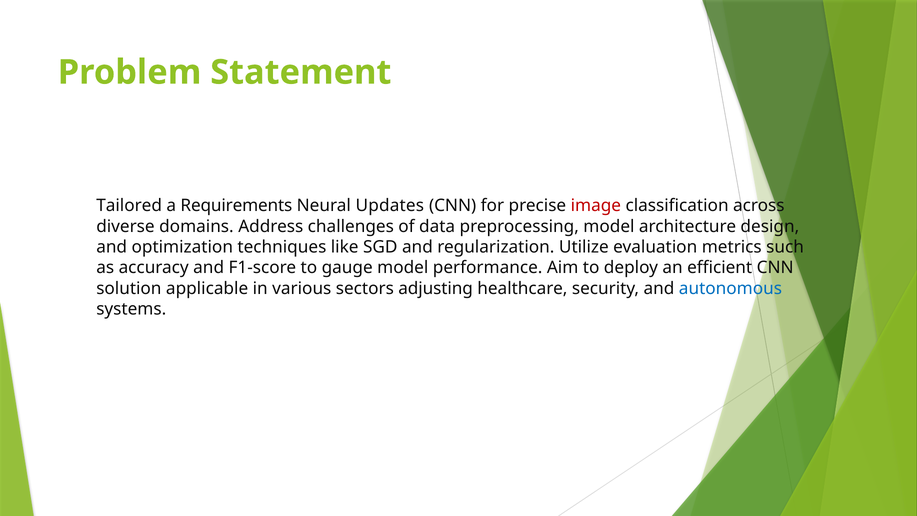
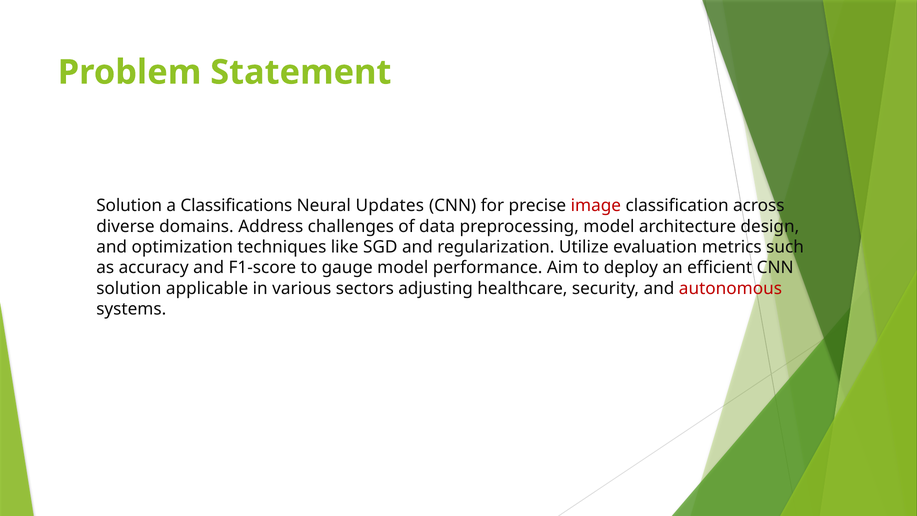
Tailored: Tailored -> Solution (129, 206)
Requirements: Requirements -> Classifications (236, 206)
autonomous colour: blue -> red (730, 288)
